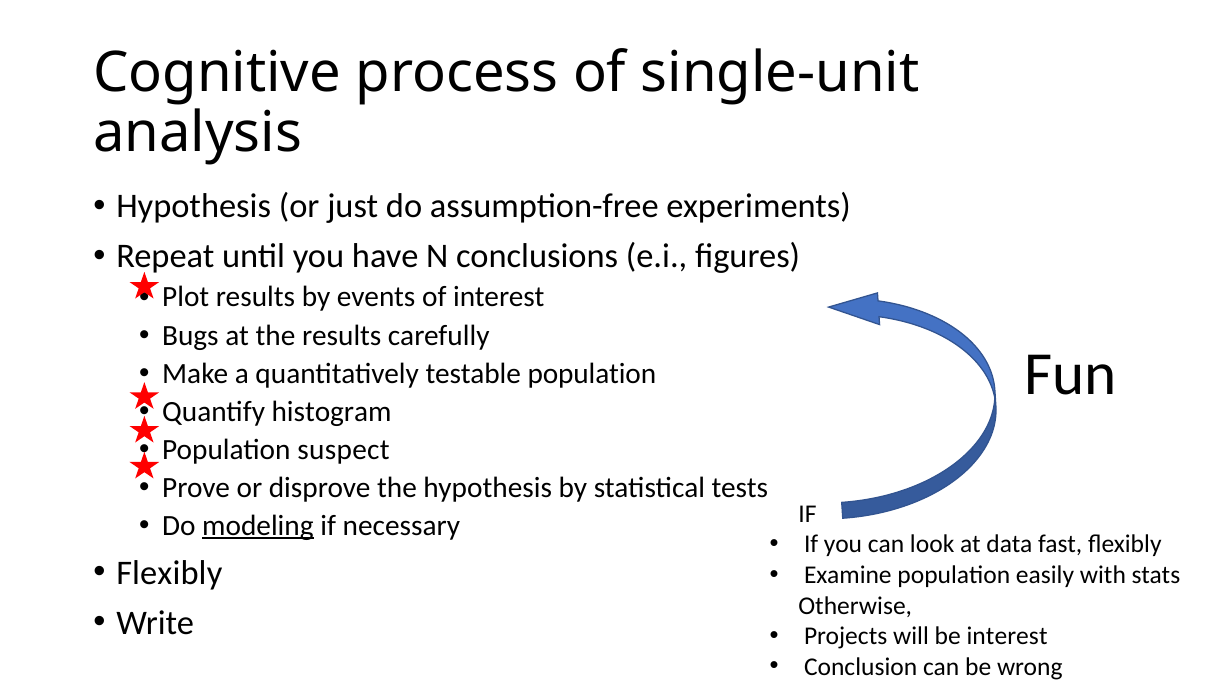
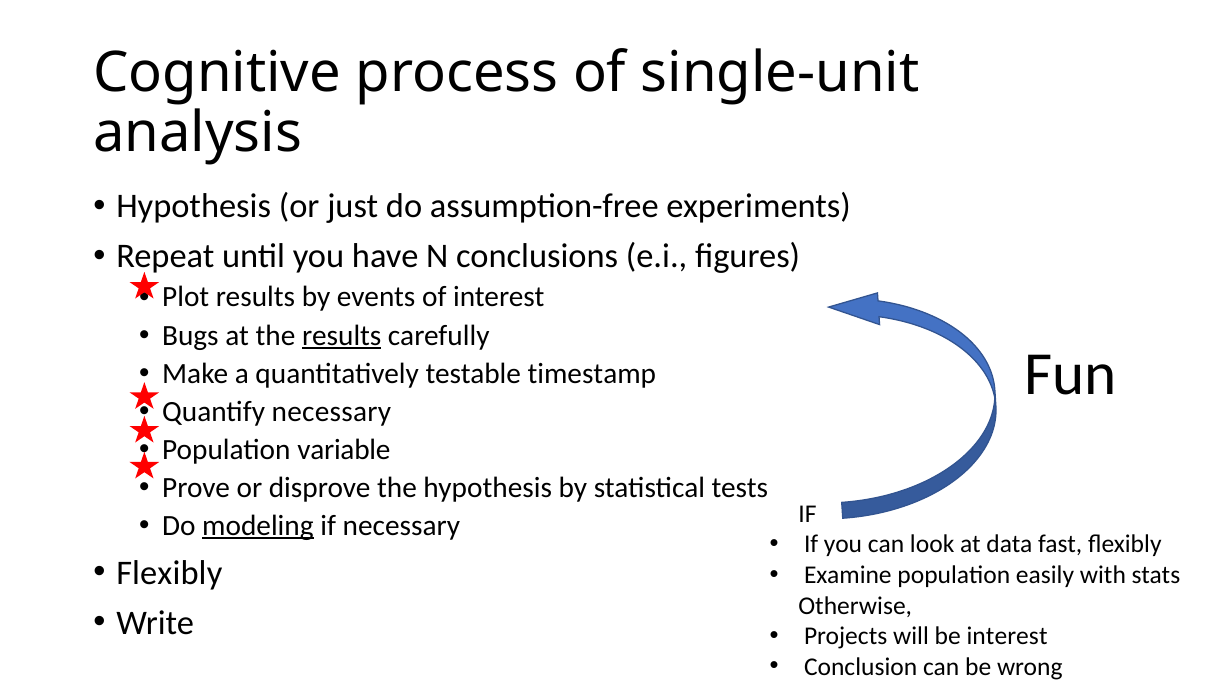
results underline: none -> present (342, 335)
testable population: population -> timestamp (592, 373)
Quantify histogram: histogram -> necessary (331, 411)
suspect: suspect -> variable (344, 449)
